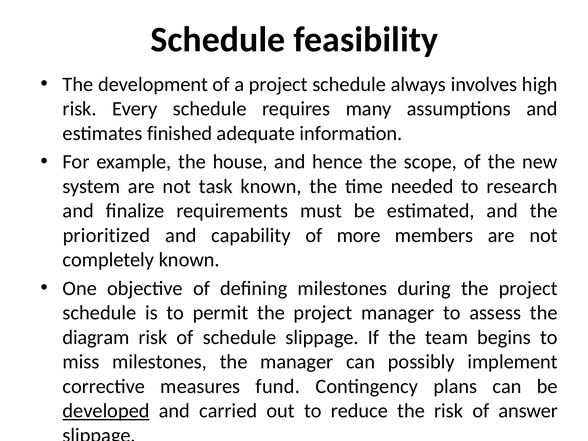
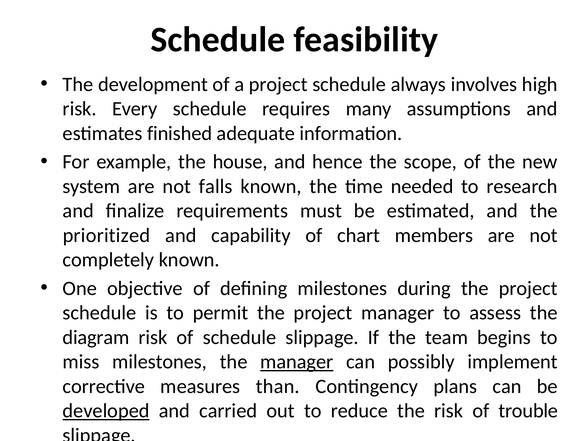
task: task -> falls (216, 186)
more: more -> chart (359, 235)
manager underline: none -> present (297, 362)
fund: fund -> than (278, 386)
answer: answer -> trouble (528, 411)
